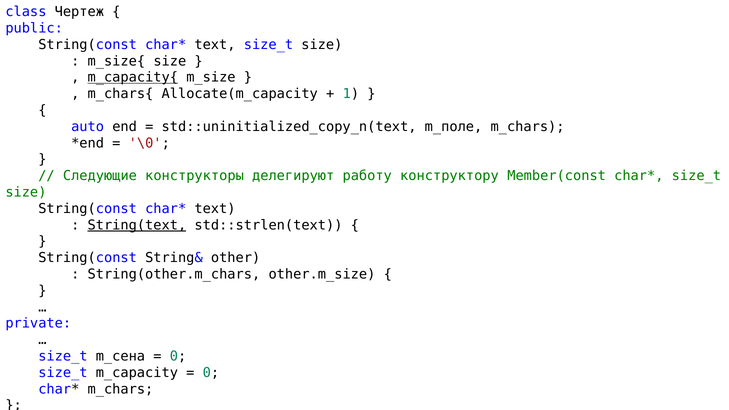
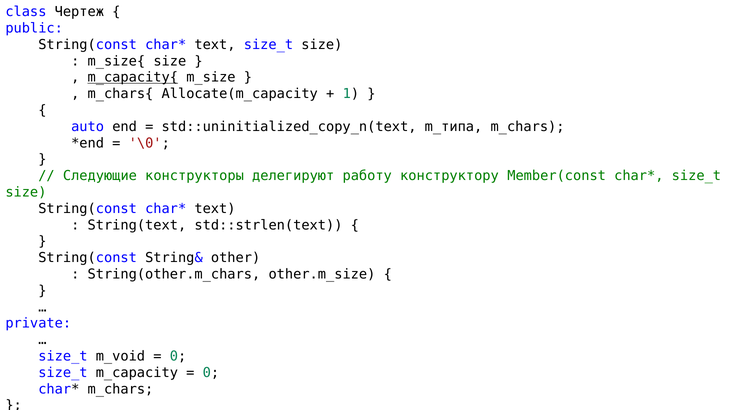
m_поле: m_поле -> m_типа (454, 127)
String(text underline: present -> none (137, 225)
m_сена: m_сена -> m_void (120, 356)
